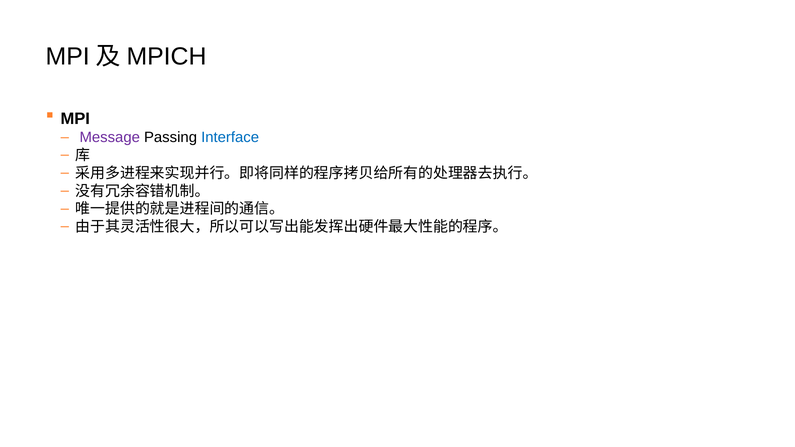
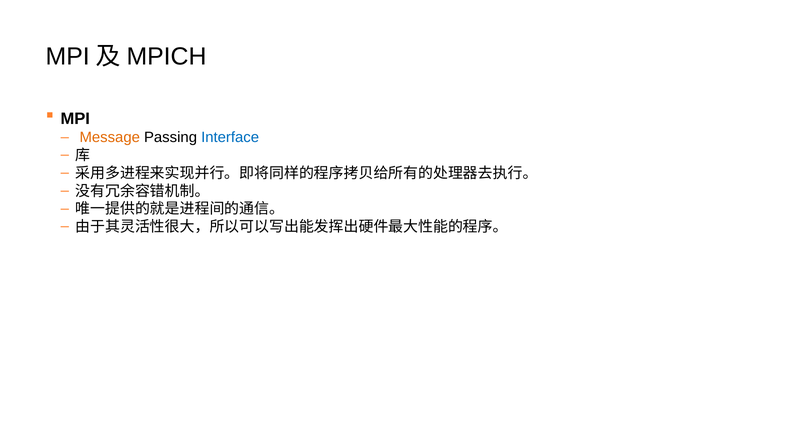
Message colour: purple -> orange (110, 138)
